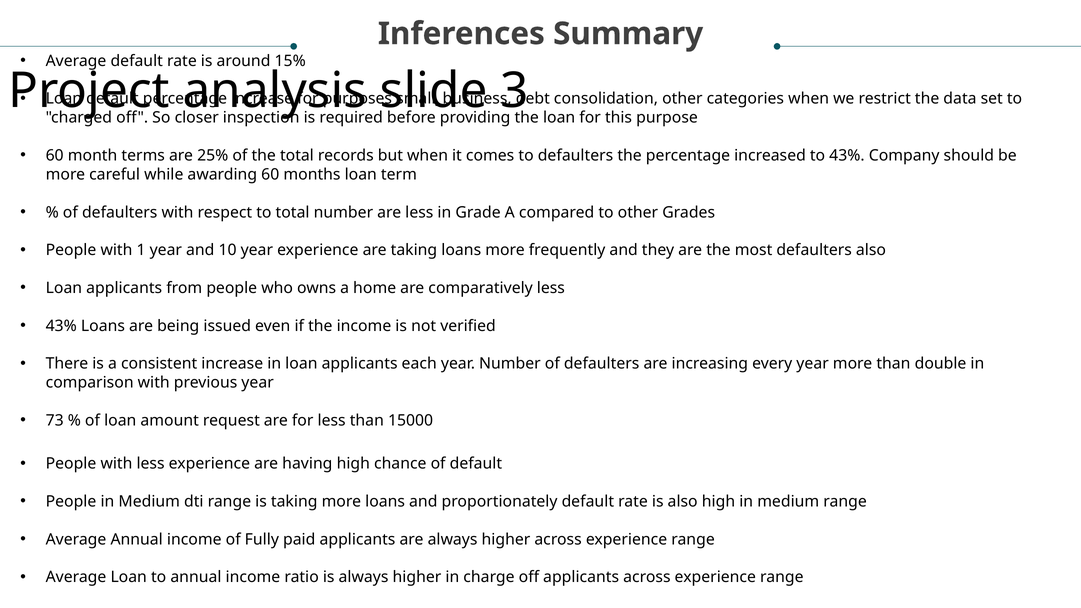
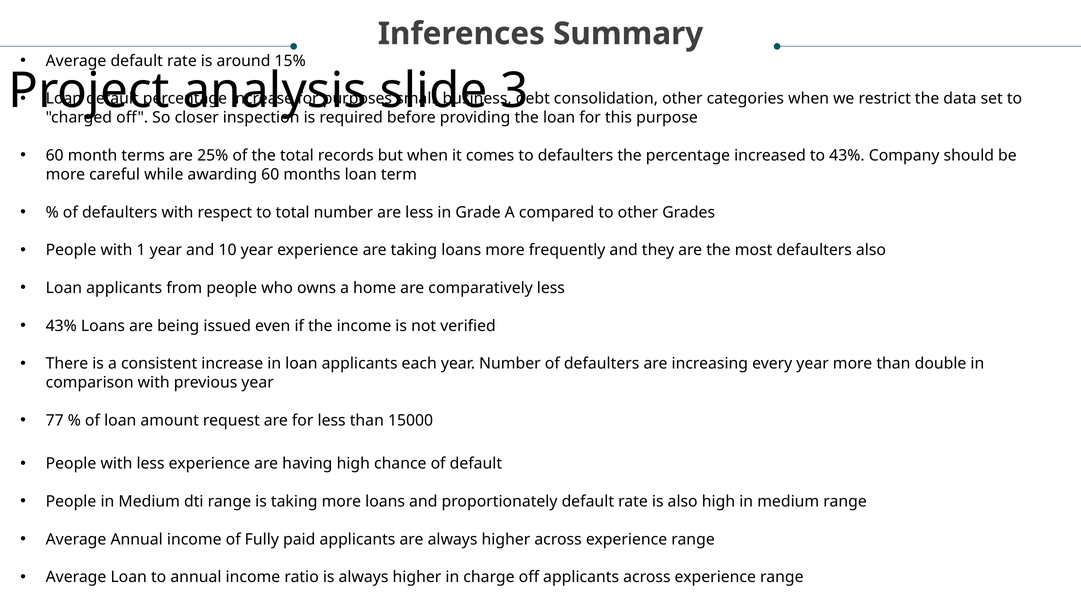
73: 73 -> 77 (55, 421)
